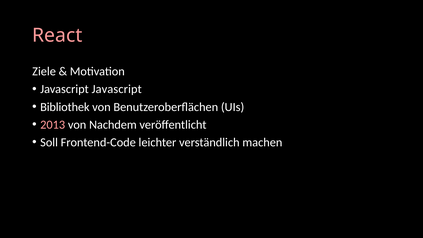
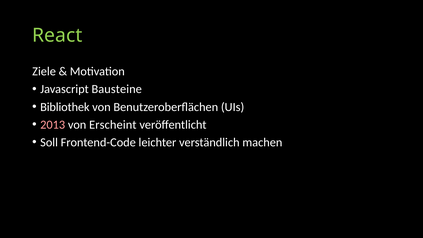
React colour: pink -> light green (57, 36)
Javascript Javascript: Javascript -> Bausteine (117, 89)
Nachdem: Nachdem -> Erscheint (113, 125)
